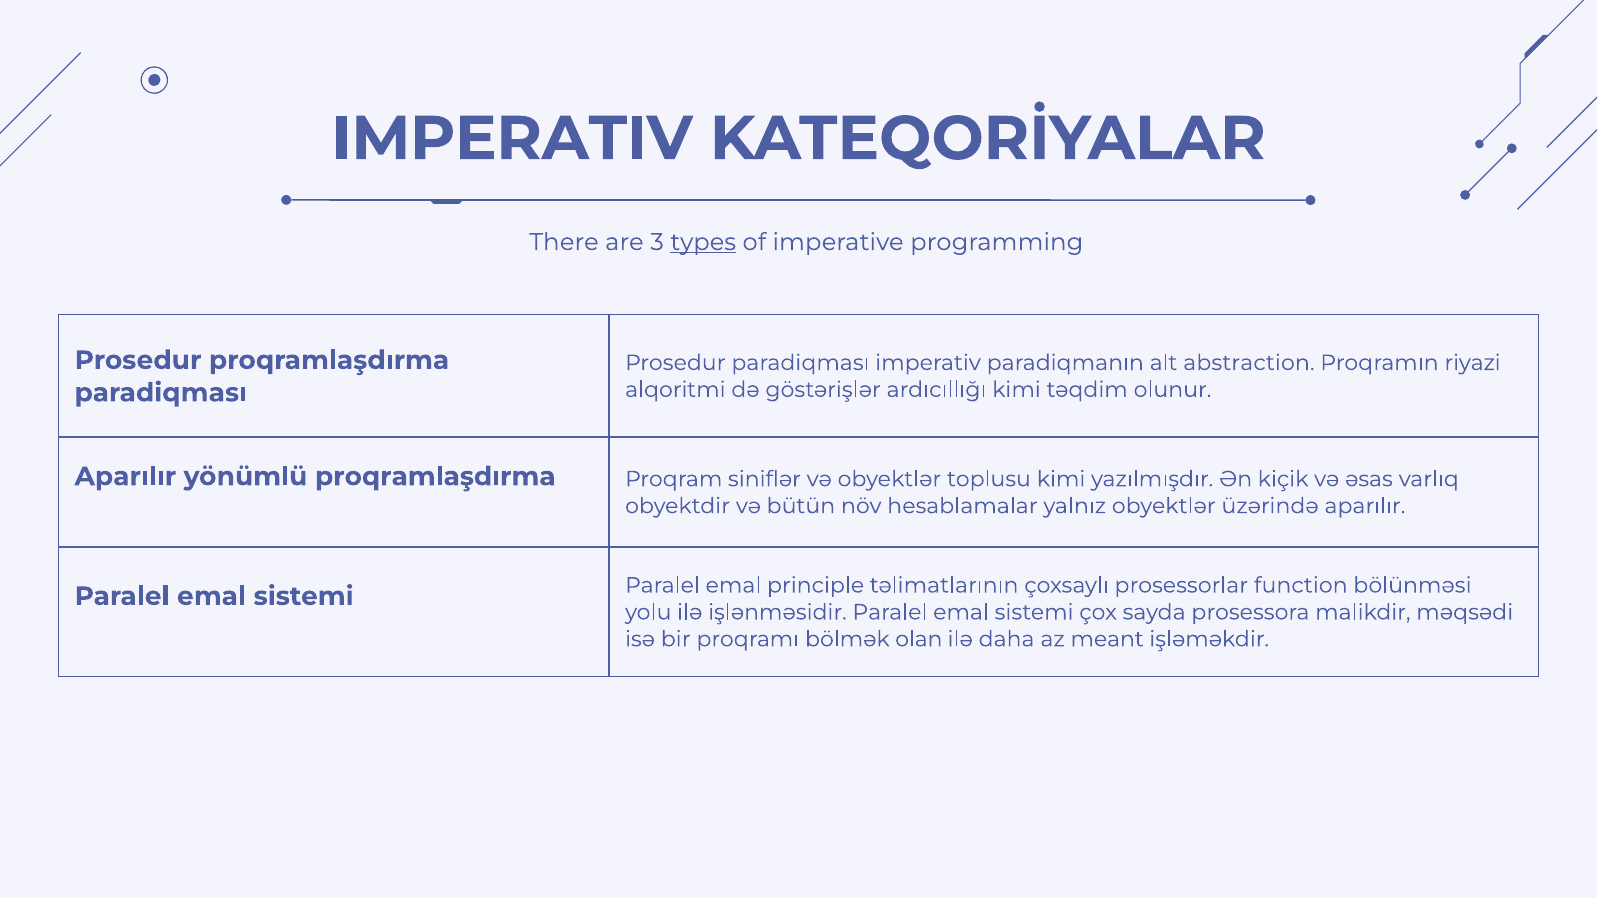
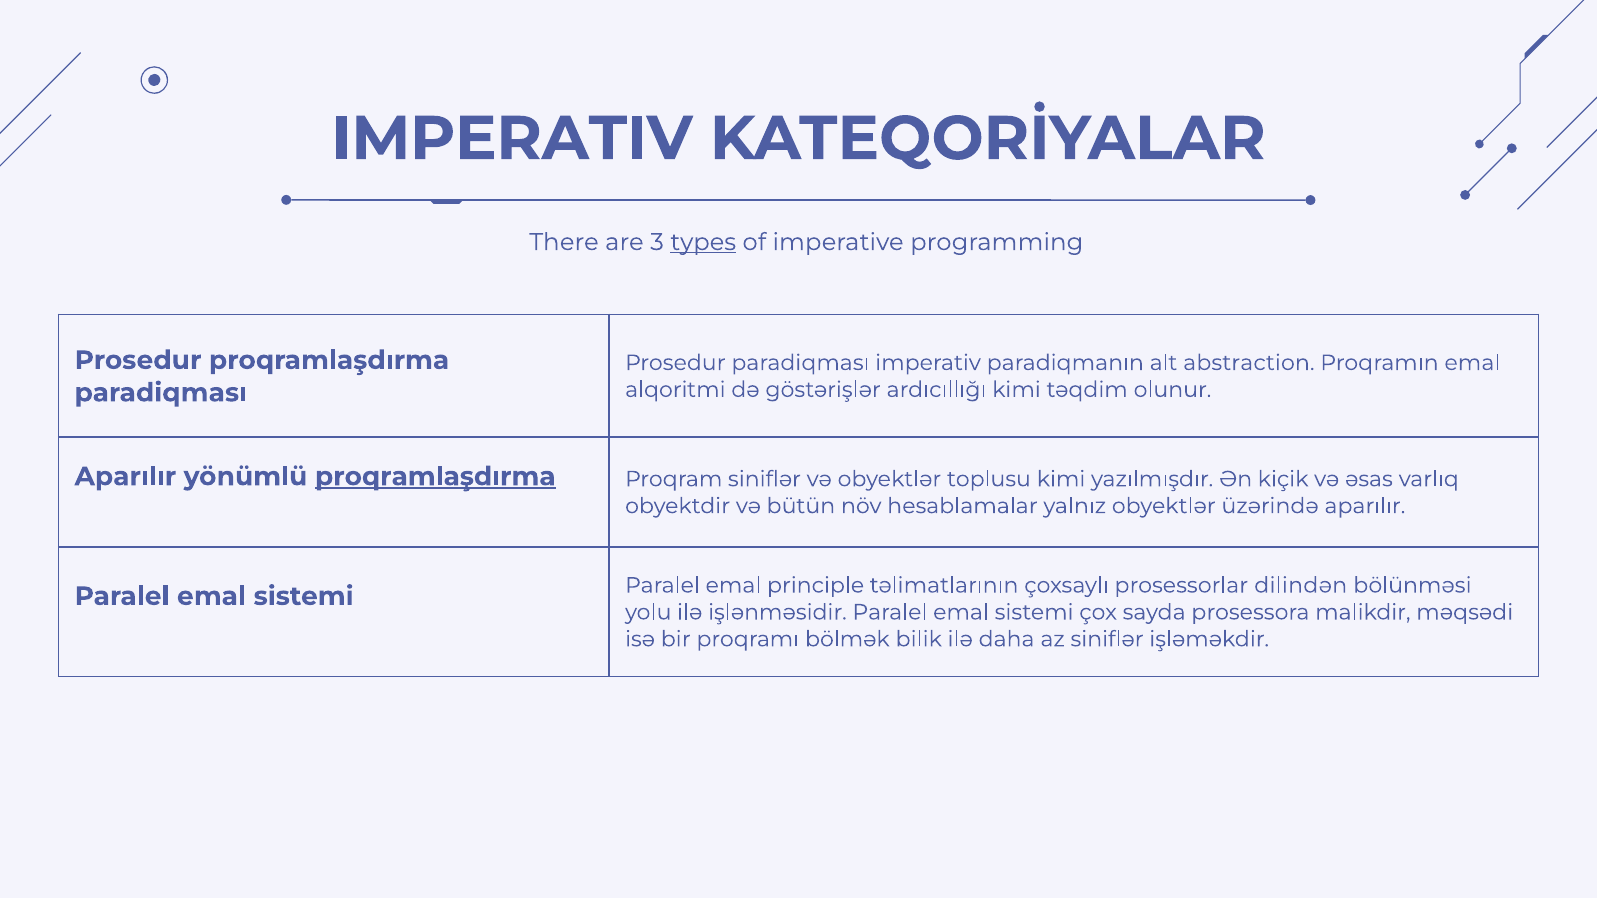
Proqramın riyazi: riyazi -> emal (1472, 363)
proqramlaşdırma underline: none -> present (435, 477)
function: function -> dilindən (1301, 586)
olan: olan -> bilik (919, 639)
az meant: meant -> siniflər (1107, 639)
